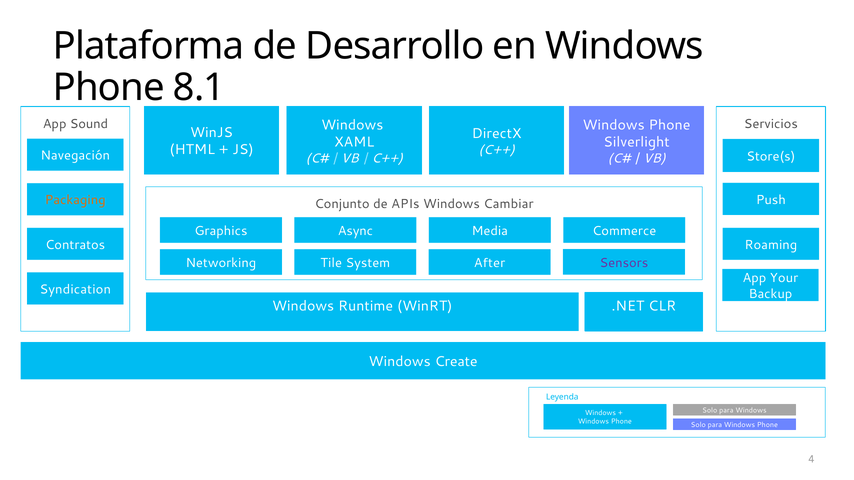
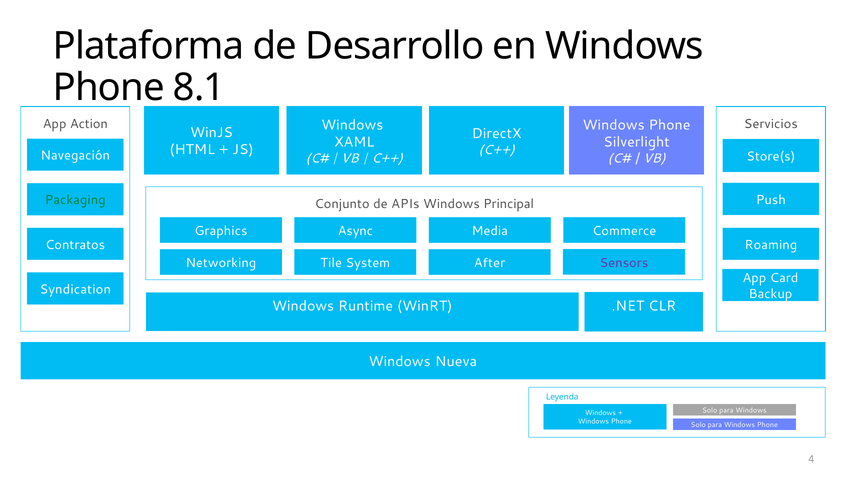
Sound: Sound -> Action (89, 124)
Packaging colour: orange -> green (75, 200)
Cambiar: Cambiar -> Principal (509, 204)
Your: Your -> Card (784, 278)
Create: Create -> Nueva (456, 362)
